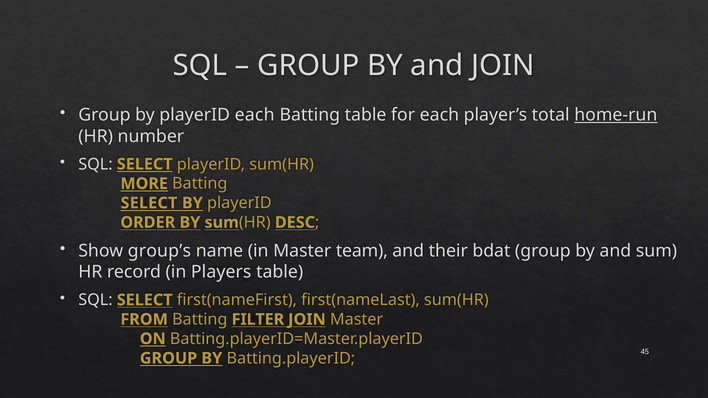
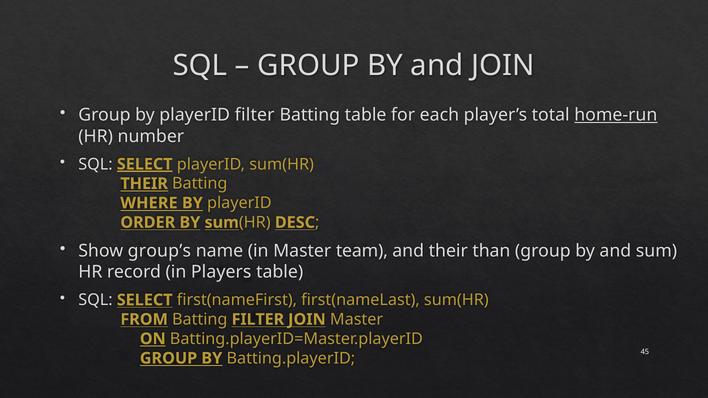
playerID each: each -> filter (255, 115)
SELECT underline: none -> present (145, 164)
MORE: MORE -> THEIR (144, 184)
SELECT: SELECT -> WHERE (149, 203)
bdat: bdat -> than (491, 251)
